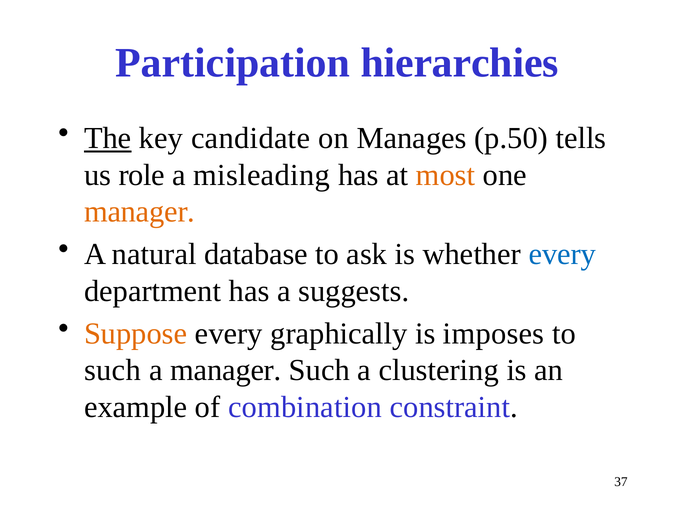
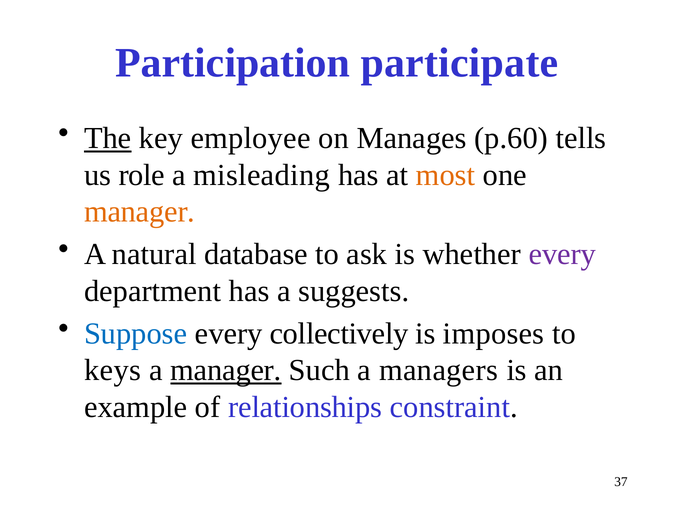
hierarchies: hierarchies -> participate (459, 63)
candidate: candidate -> employee (251, 138)
p.50: p.50 -> p.60 (511, 138)
every colour: blue -> purple (562, 254)
Suppose colour: orange -> blue (136, 333)
graphically: graphically -> collectively (339, 333)
such: such -> keys (113, 370)
manager underline: none -> present (226, 370)
clustering: clustering -> managers (439, 370)
combination: combination -> relationships (305, 407)
